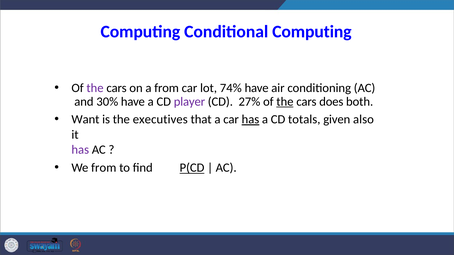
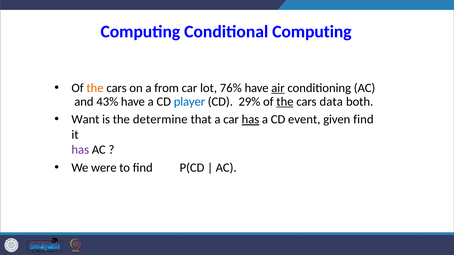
the colour: purple -> orange (95, 88)
74%: 74% -> 76% (231, 88)
air underline: none -> present (278, 88)
30%: 30% -> 43% (107, 102)
player colour: purple -> blue (189, 102)
27%: 27% -> 29% (249, 102)
does: does -> data (331, 102)
executives: executives -> determine (160, 120)
totals: totals -> event (304, 120)
given also: also -> find (363, 120)
We from: from -> were (104, 168)
P(CD underline: present -> none (192, 168)
